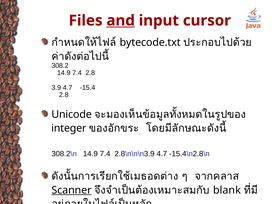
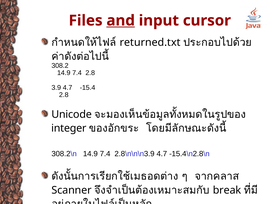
bytecode.txt: bytecode.txt -> returned.txt (150, 42)
Scanner underline: present -> none (72, 190)
blank: blank -> break (227, 190)
